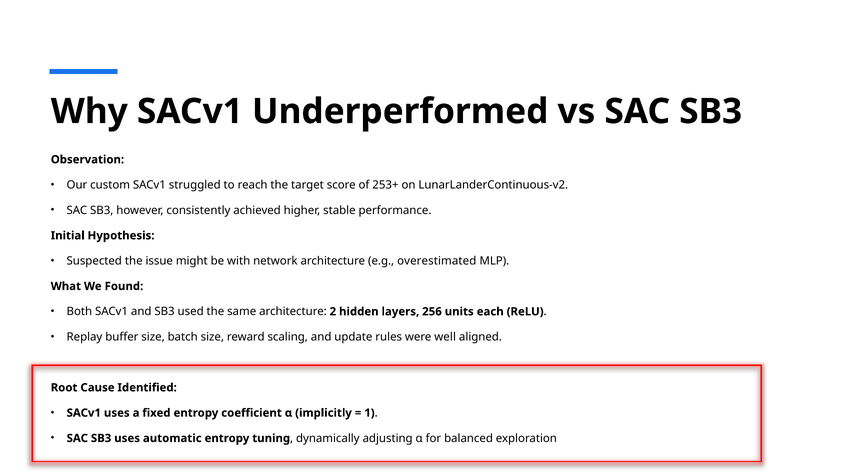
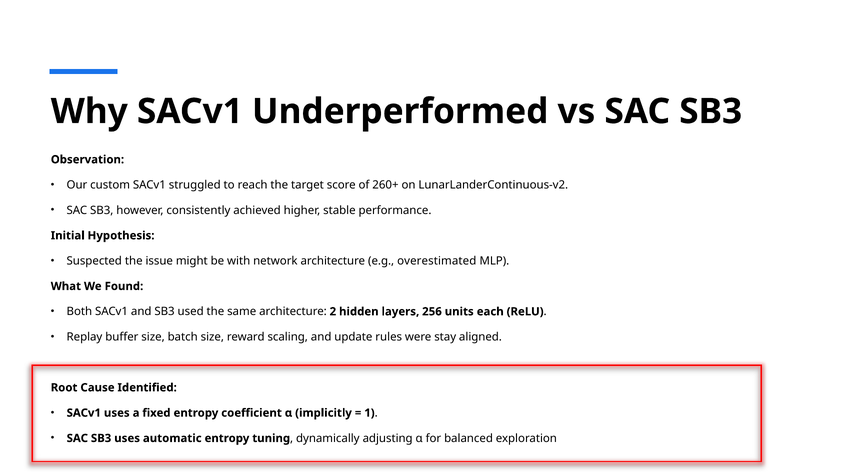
253+: 253+ -> 260+ (385, 185)
well: well -> stay (445, 337)
